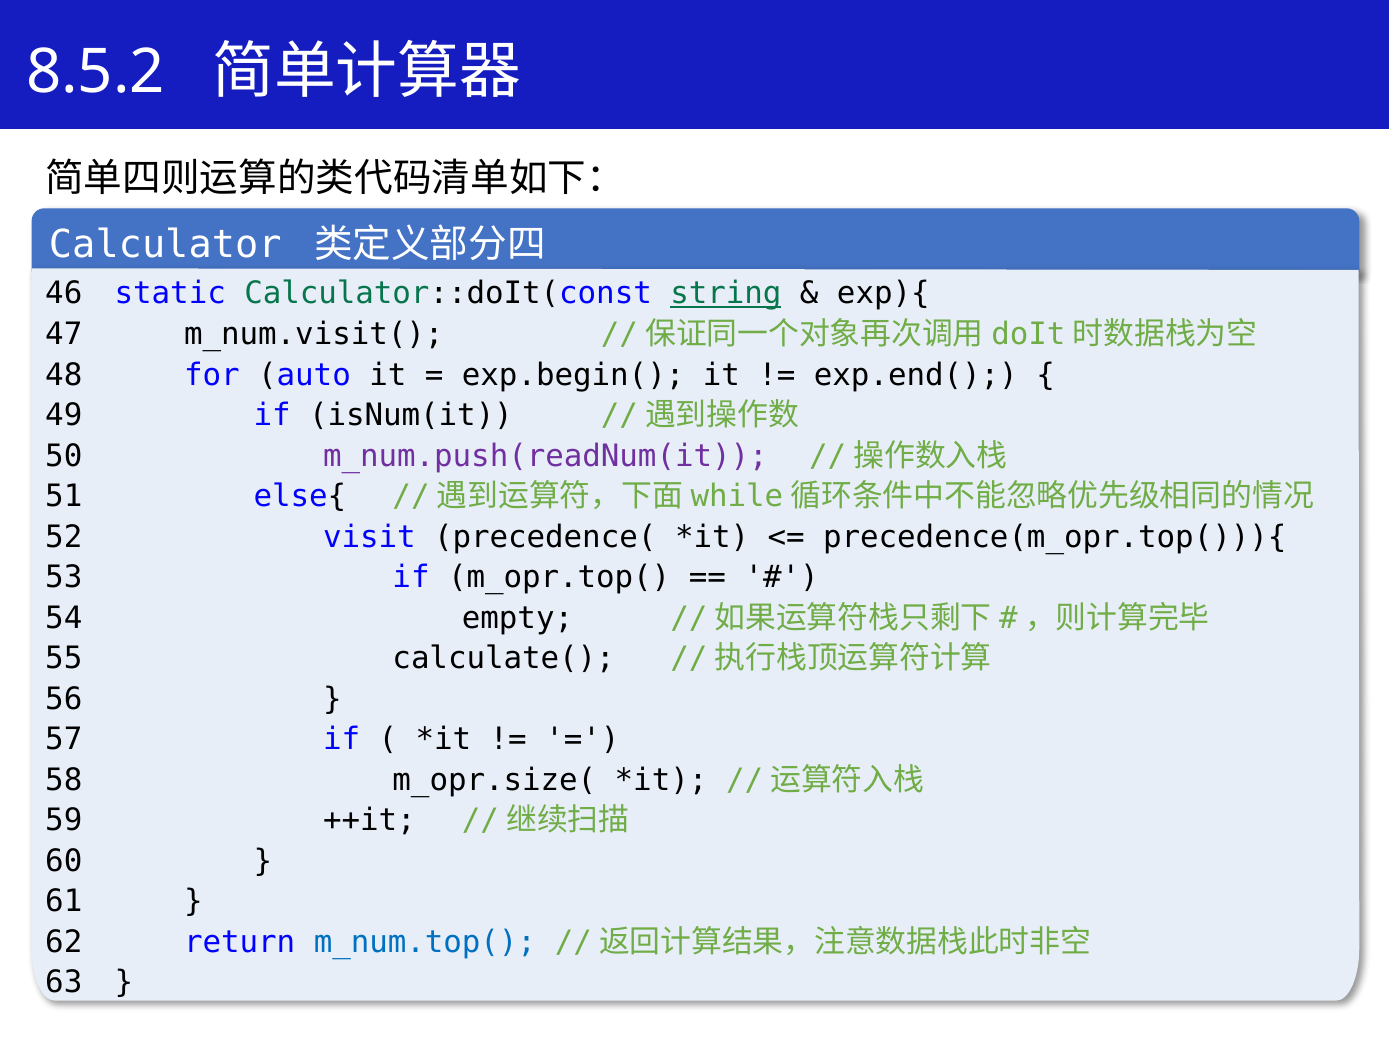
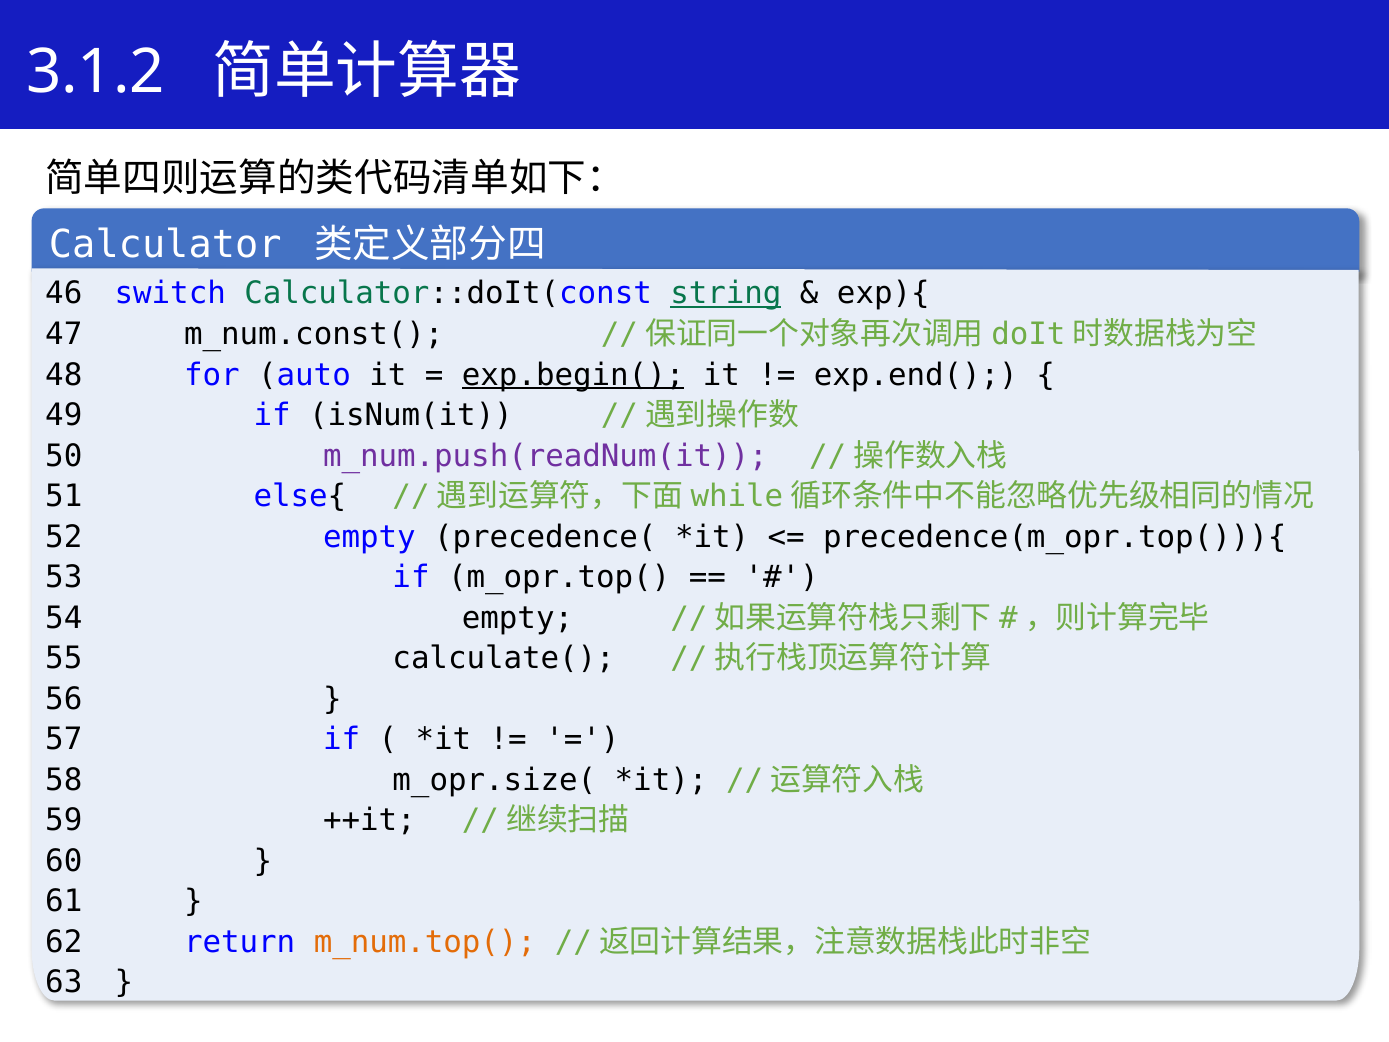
8.5.2: 8.5.2 -> 3.1.2 (96, 72)
static: static -> switch (170, 294)
m_num.visit(: m_num.visit( -> m_num.const( (314, 334)
exp.begin( underline: none -> present (573, 375)
52 visit: visit -> empty (369, 537)
m_num.top( colour: blue -> orange (425, 942)
